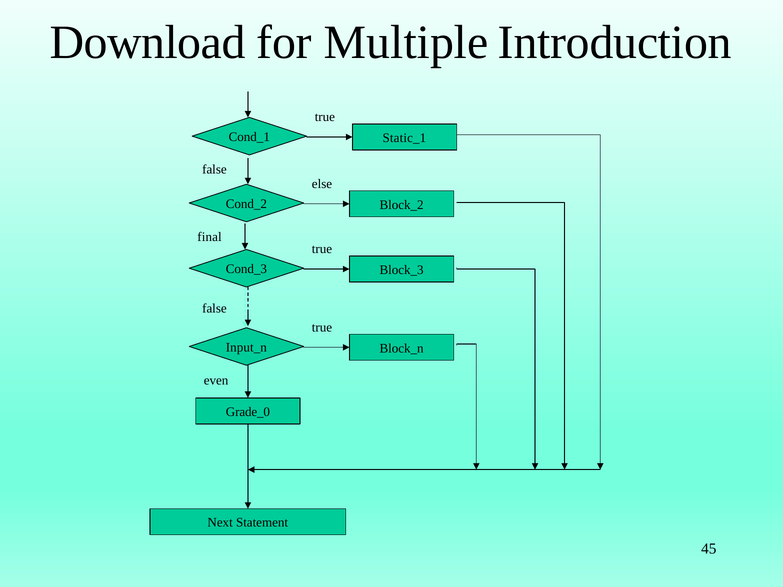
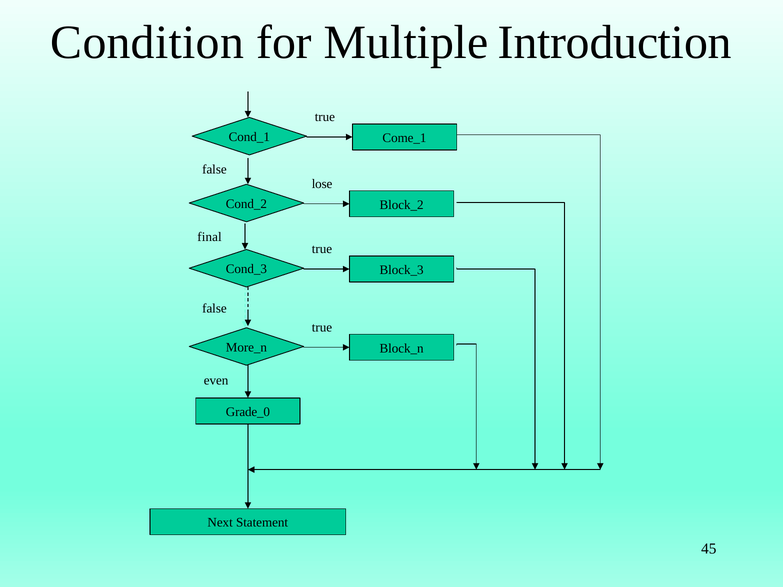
Download: Download -> Condition (147, 43)
Static_1: Static_1 -> Come_1 (404, 138)
else: else -> lose (322, 184)
Input_n: Input_n -> More_n (246, 348)
